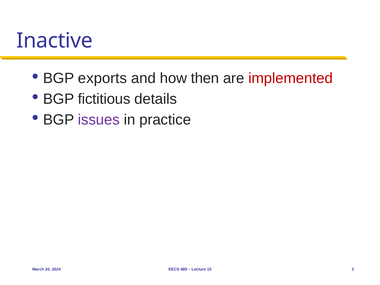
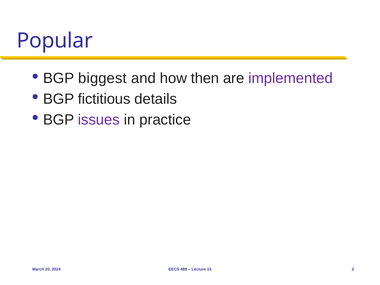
Inactive: Inactive -> Popular (55, 41)
exports: exports -> biggest (102, 78)
implemented colour: red -> purple (291, 78)
